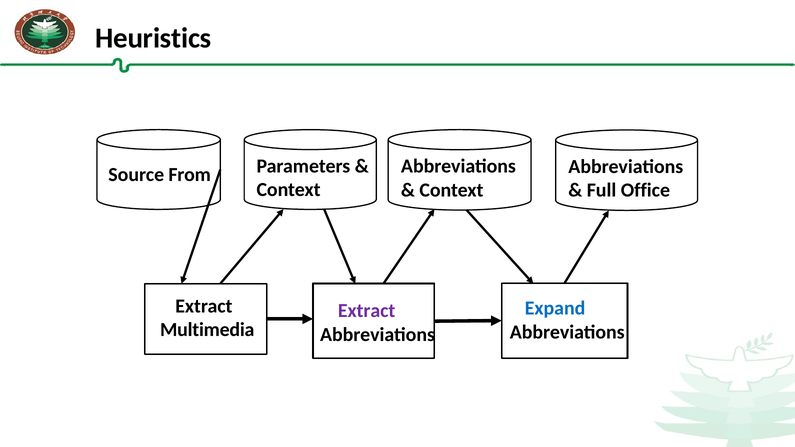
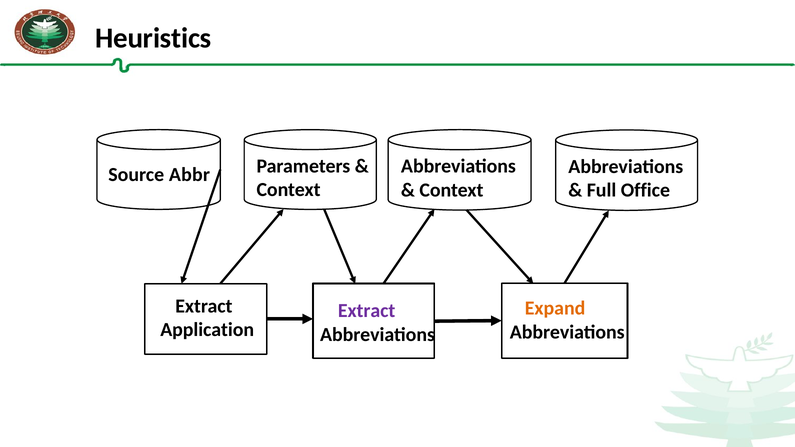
From: From -> Abbr (189, 175)
Expand colour: blue -> orange (555, 309)
Multimedia: Multimedia -> Application (207, 330)
